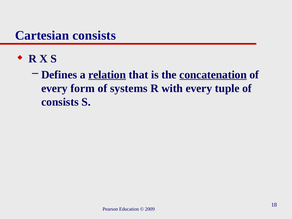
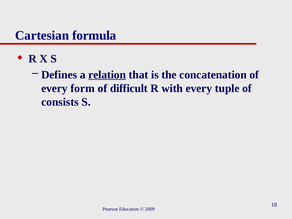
Cartesian consists: consists -> formula (94, 35)
concatenation underline: present -> none (213, 75)
systems: systems -> difficult (129, 88)
